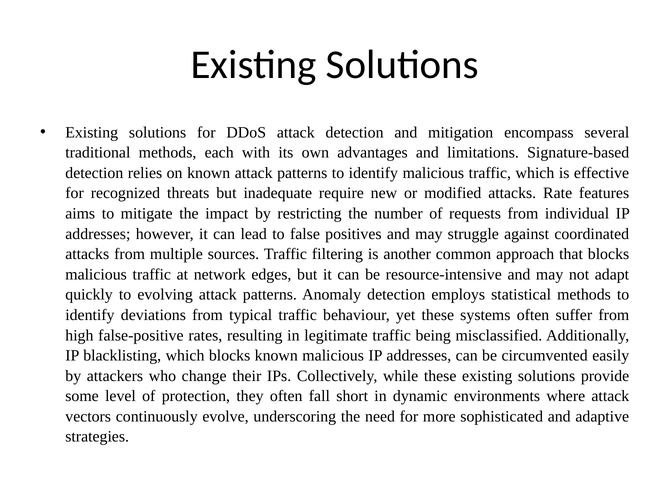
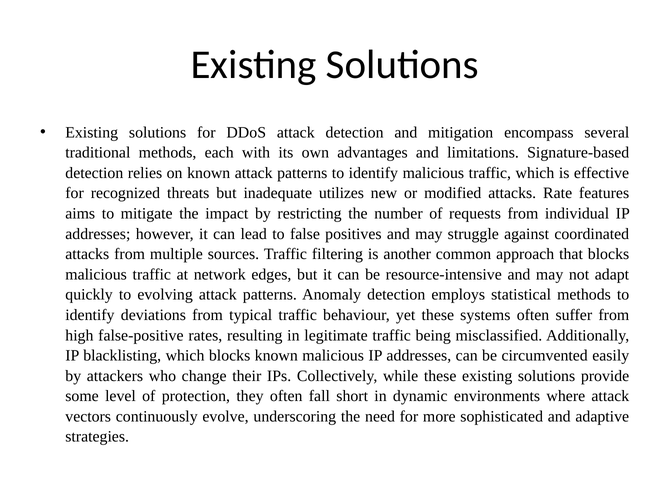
require: require -> utilizes (341, 193)
